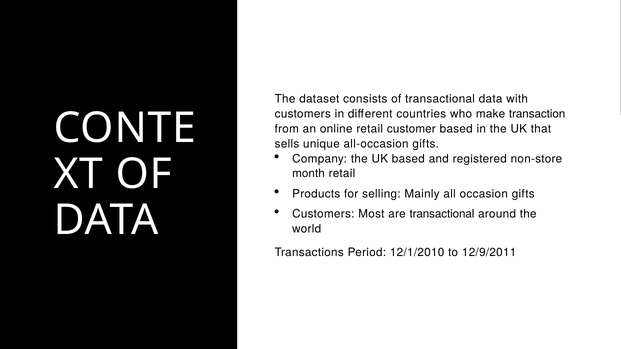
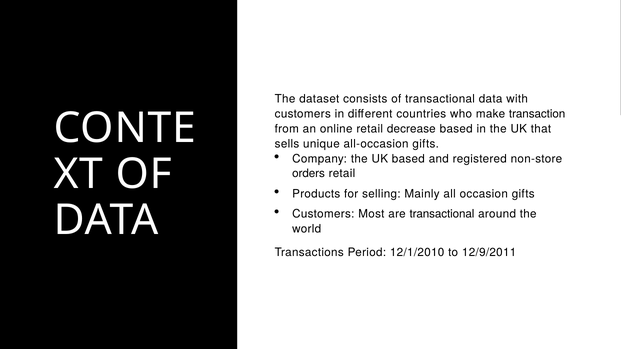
customer: customer -> decrease (411, 129)
month: month -> orders (309, 174)
